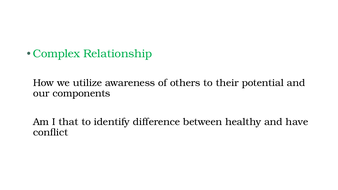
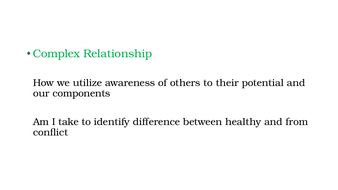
that: that -> take (69, 122)
have: have -> from (297, 122)
